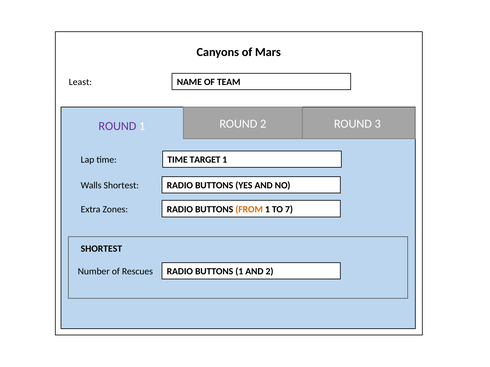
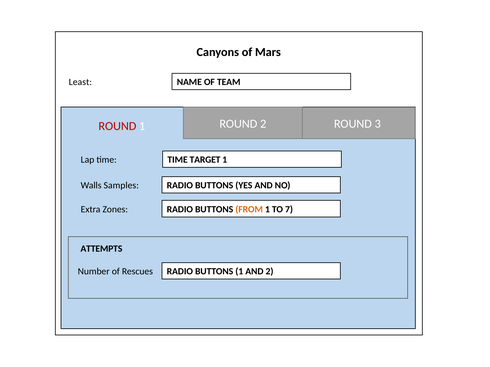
ROUND colour: purple -> red (117, 126)
Walls Shortest: Shortest -> Samples (121, 186)
SHORTEST: SHORTEST -> ATTEMPTS (101, 249)
